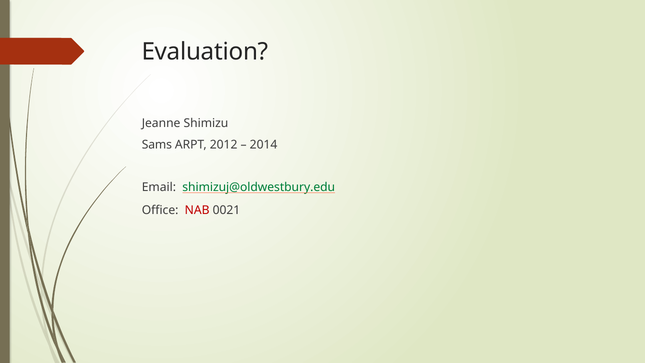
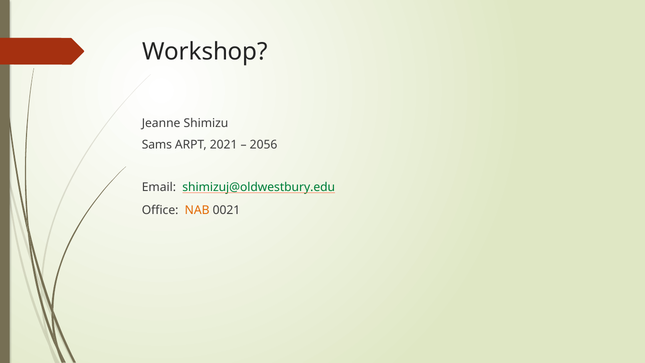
Evaluation: Evaluation -> Workshop (205, 52)
2012: 2012 -> 2021 (224, 145)
2014: 2014 -> 2056 (264, 145)
NAB colour: red -> orange (197, 210)
